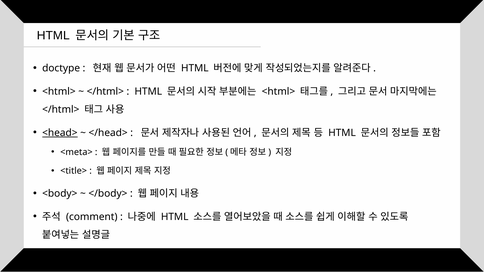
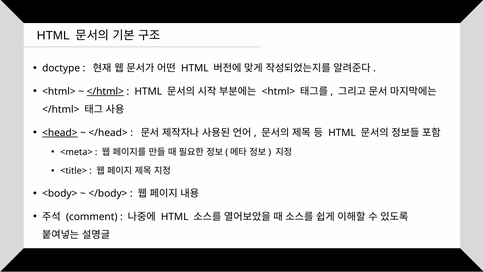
</html> underline: none -> present (105, 92)
